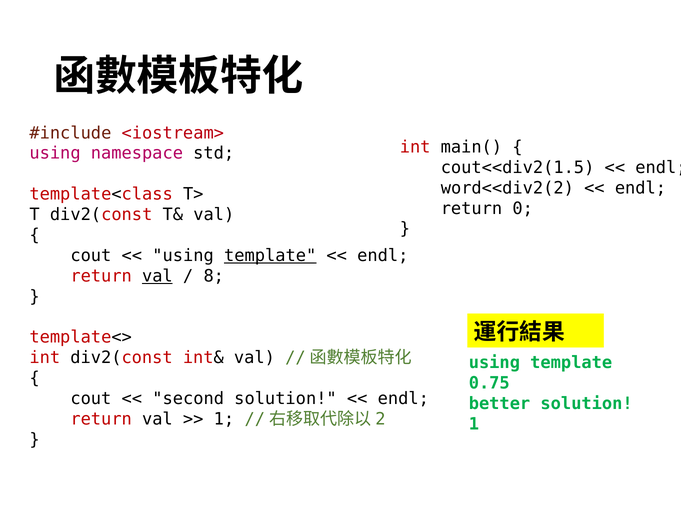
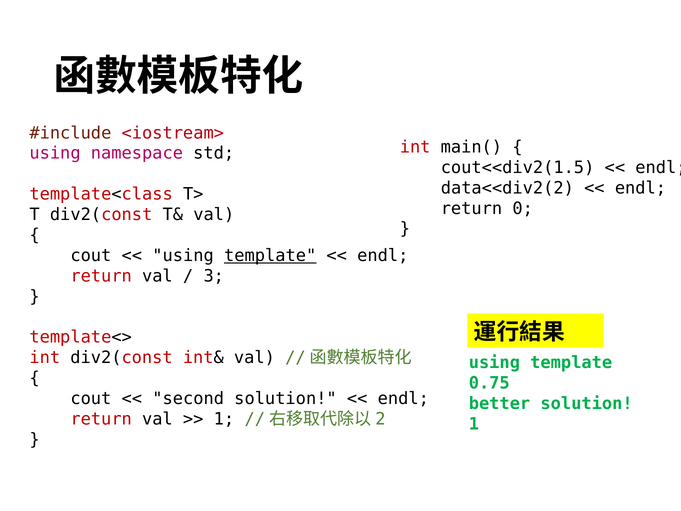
word<<div2(2: word<<div2(2 -> data<<div2(2 (507, 188)
val underline: present -> none (157, 276)
8: 8 -> 3 (214, 276)
